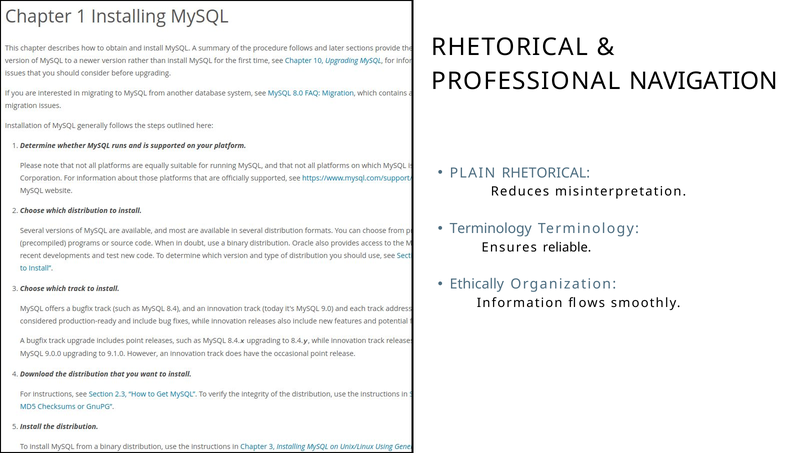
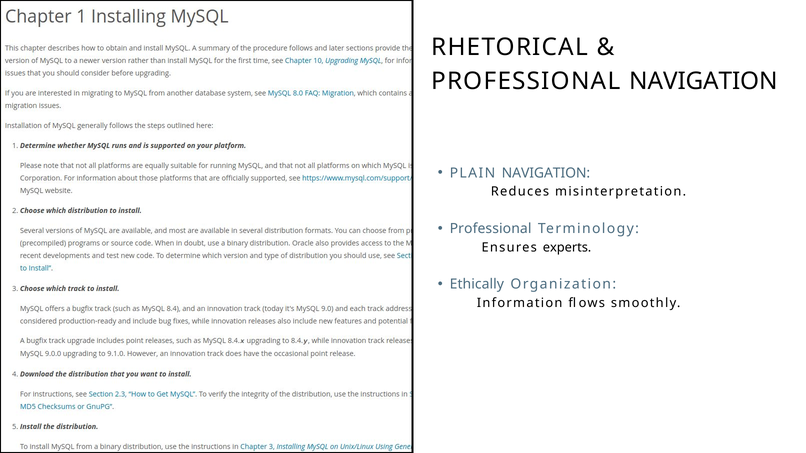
PLAIN RHETORICAL: RHETORICAL -> NAVIGATION (546, 173)
Terminology: Terminology -> Professional (491, 229)
reliable: reliable -> experts (567, 248)
